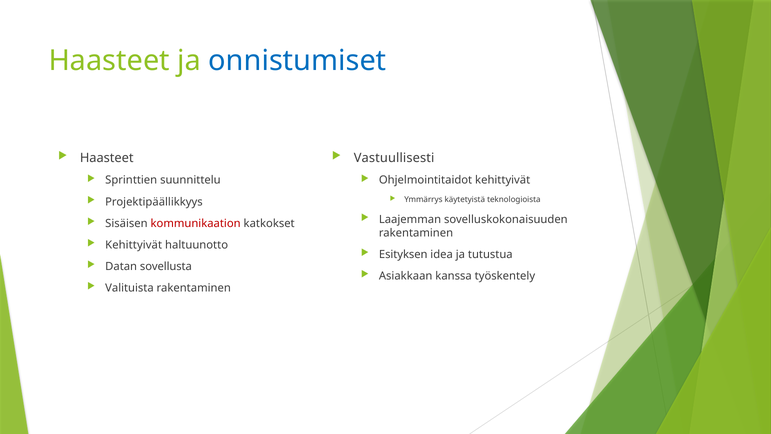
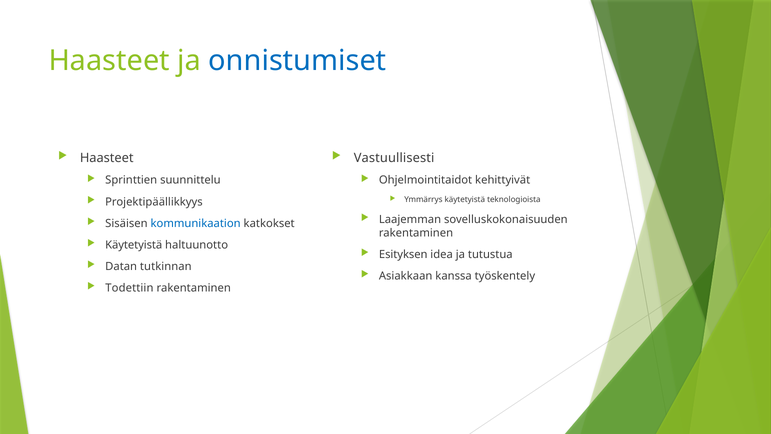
kommunikaation colour: red -> blue (196, 223)
Kehittyivät: Kehittyivät -> Käytetyistä (134, 245)
sovellusta: sovellusta -> tutkinnan (166, 266)
Valituista: Valituista -> Todettiin (129, 288)
